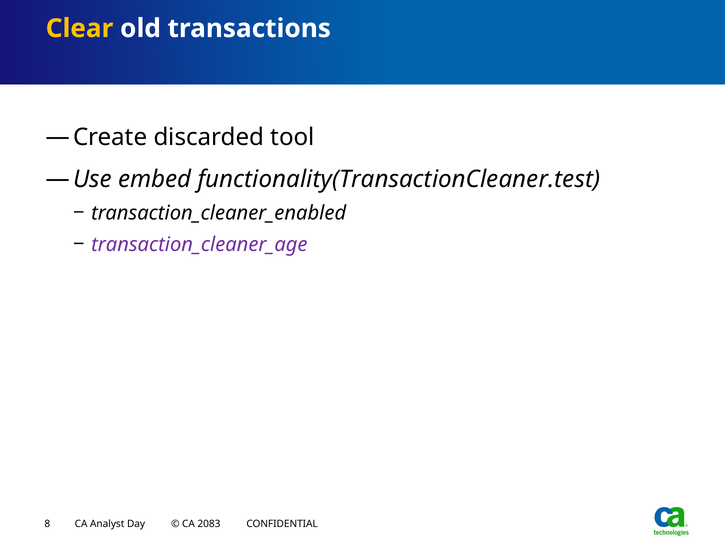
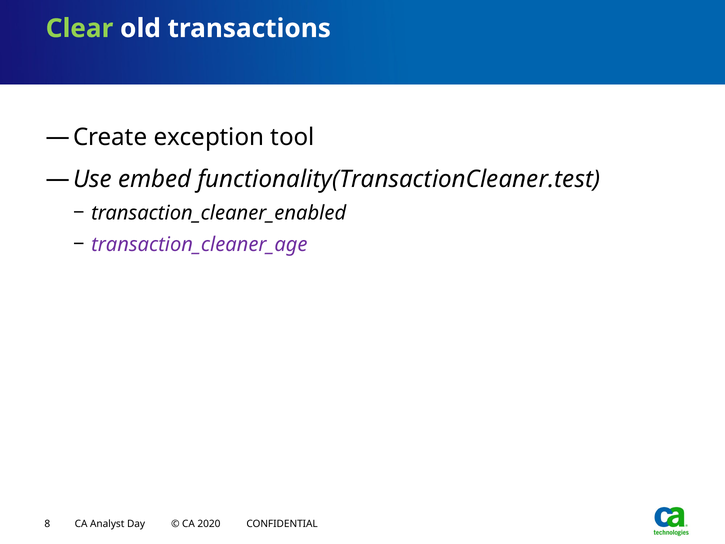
Clear colour: yellow -> light green (79, 28)
discarded: discarded -> exception (209, 137)
2083: 2083 -> 2020 (209, 524)
